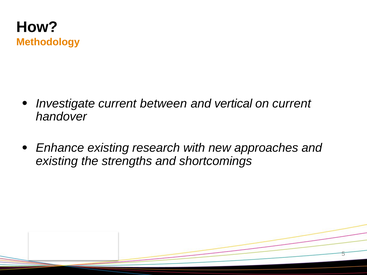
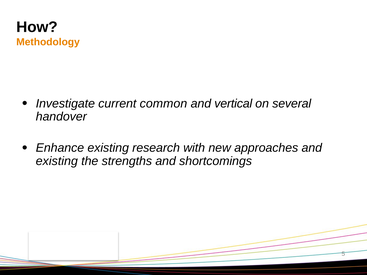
between: between -> common (163, 104)
on current: current -> several (292, 104)
